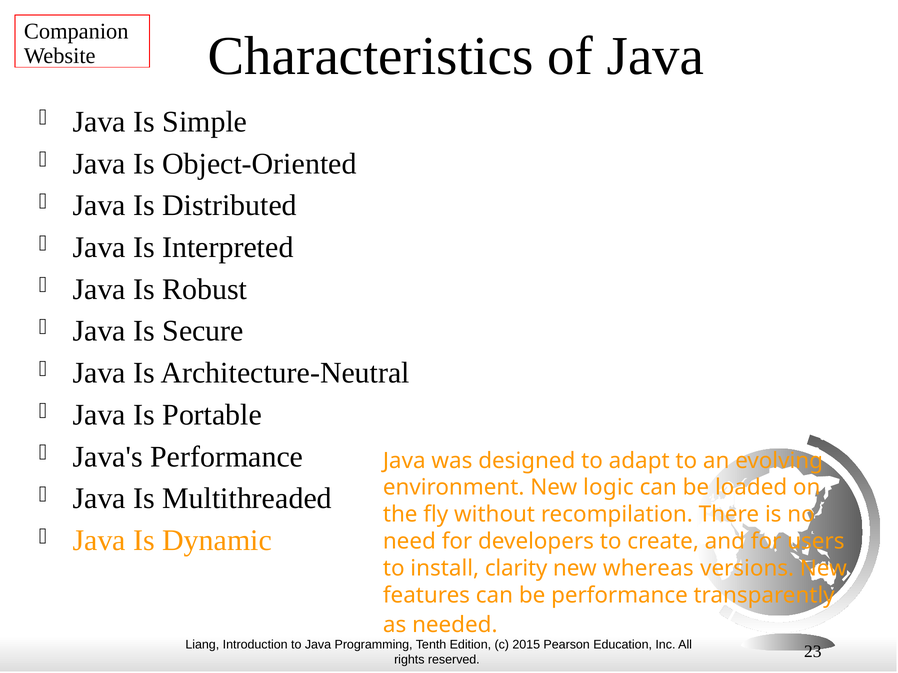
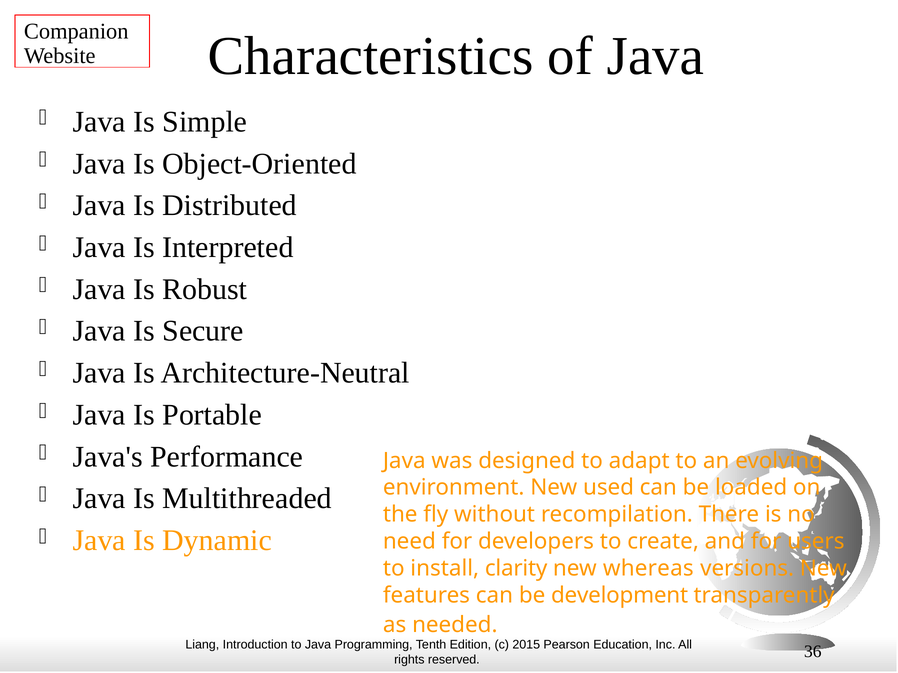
logic: logic -> used (609, 488)
be performance: performance -> development (620, 596)
23: 23 -> 36 (813, 652)
